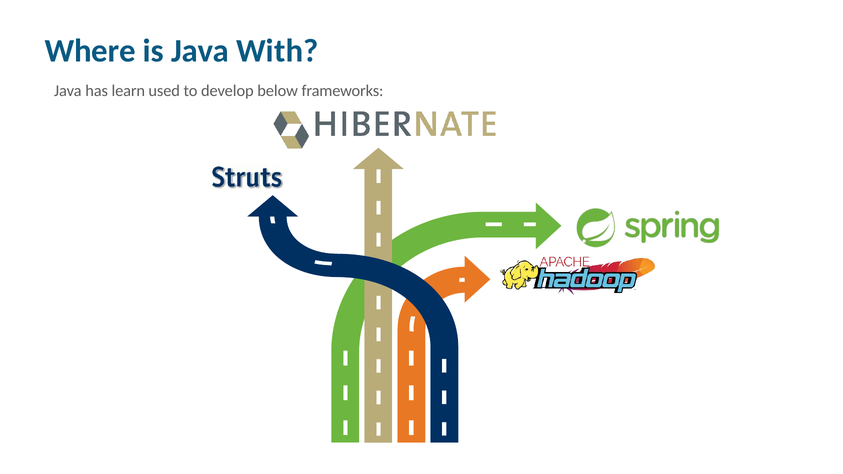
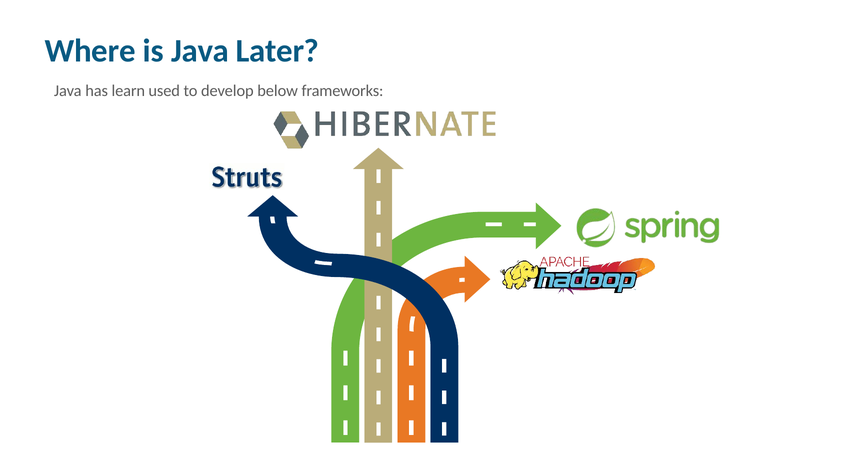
With: With -> Later (278, 51)
